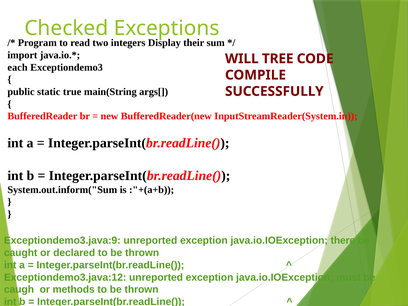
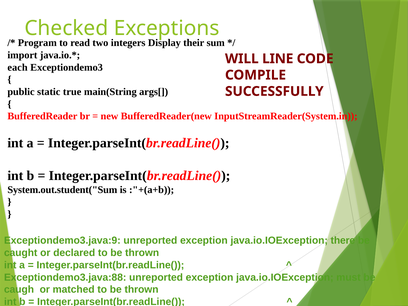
TREE: TREE -> LINE (278, 59)
System.out.inform("Sum: System.out.inform("Sum -> System.out.student("Sum (62, 190)
Exceptiondemo3.java:12: Exceptiondemo3.java:12 -> Exceptiondemo3.java:88 (65, 277)
methods: methods -> matched (74, 290)
